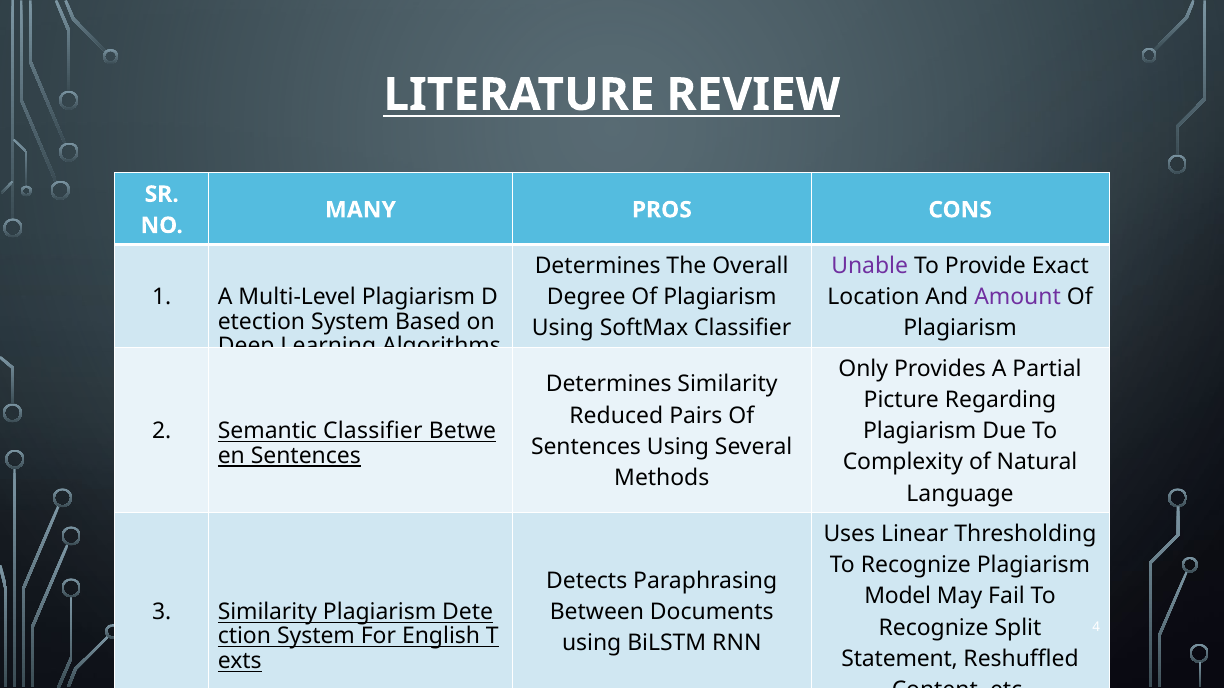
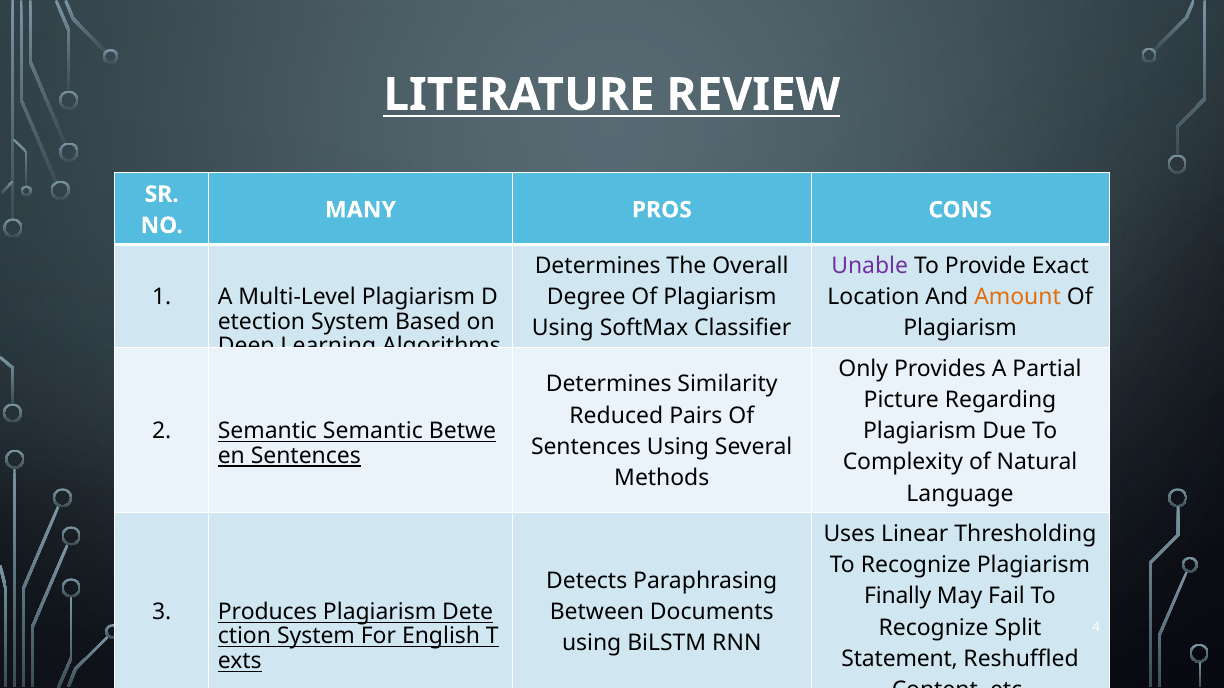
Amount colour: purple -> orange (1018, 297)
Semantic Classifier: Classifier -> Semantic (373, 431)
Model: Model -> Finally (898, 597)
3 Similarity: Similarity -> Produces (267, 612)
